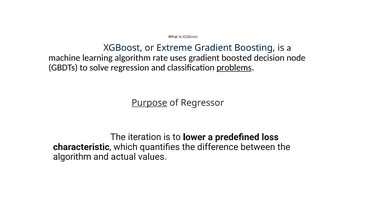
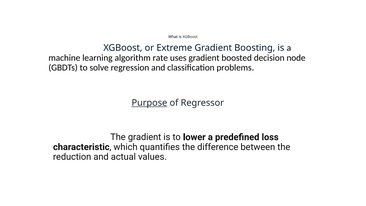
problems underline: present -> none (234, 68)
The iteration: iteration -> gradient (145, 137)
algorithm: algorithm -> reduction (72, 157)
